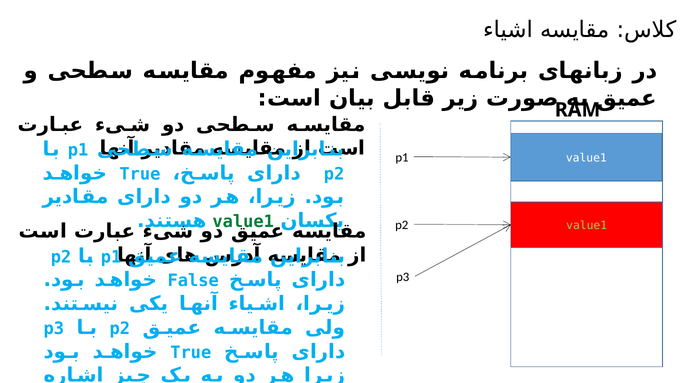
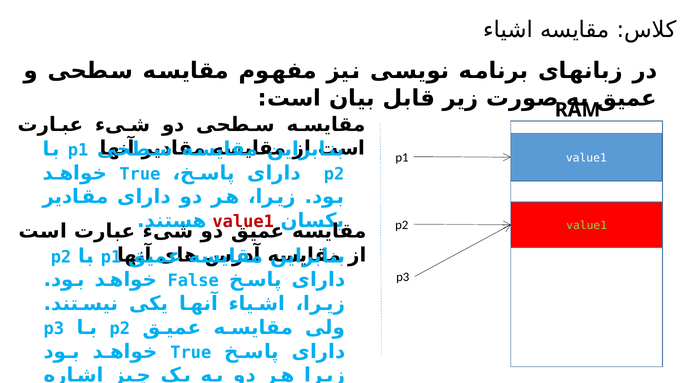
value1 colour: green -> red (243, 222)
